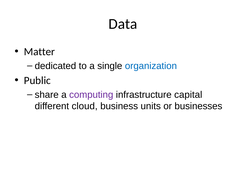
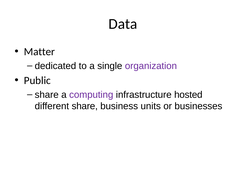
organization colour: blue -> purple (151, 66)
capital: capital -> hosted (188, 94)
different cloud: cloud -> share (85, 106)
